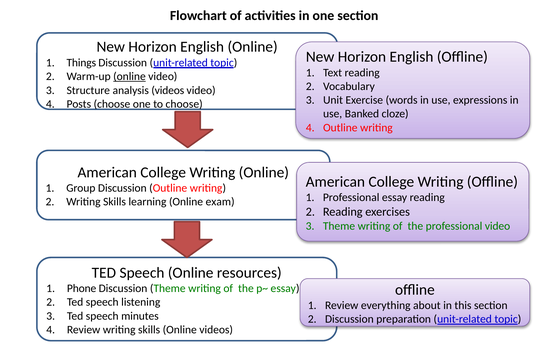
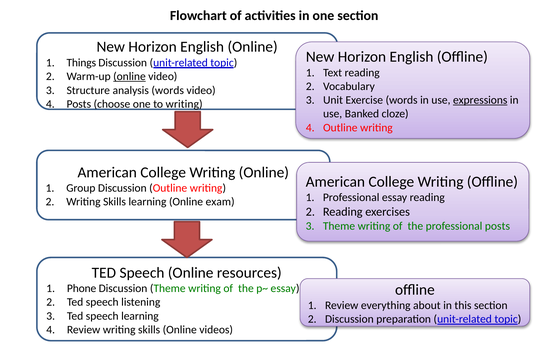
analysis videos: videos -> words (168, 90)
expressions underline: none -> present (480, 100)
to choose: choose -> writing (184, 104)
professional video: video -> posts (497, 226)
speech minutes: minutes -> learning (140, 316)
